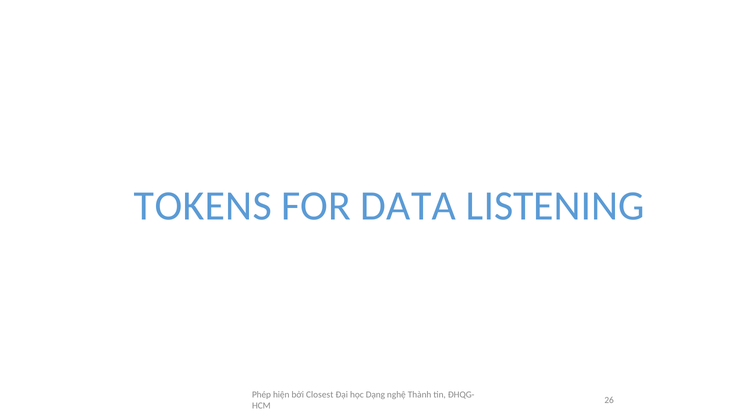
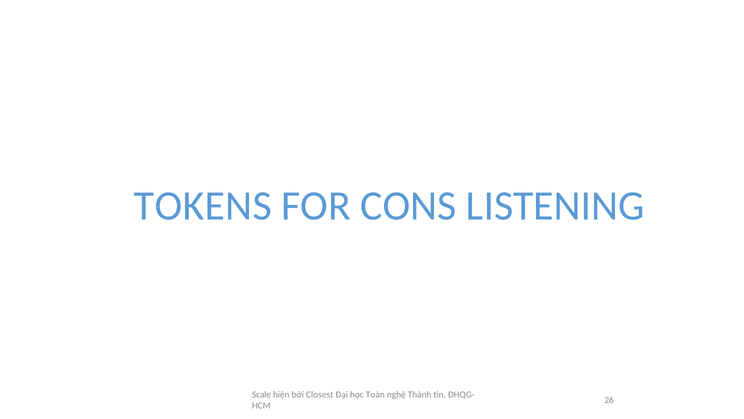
DATA: DATA -> CONS (408, 206)
Phép: Phép -> Scale (262, 394)
Dạng: Dạng -> Toàn (375, 394)
